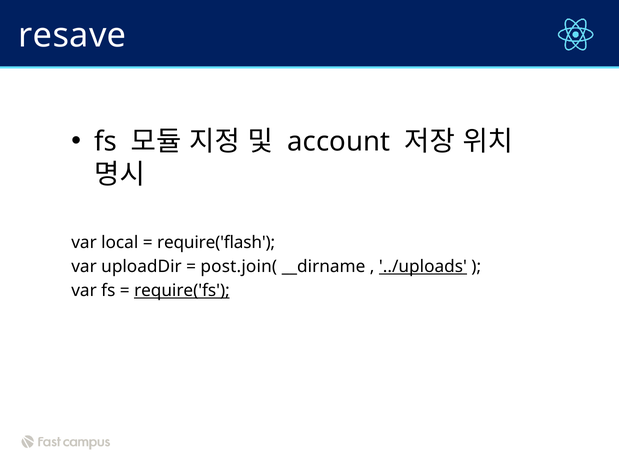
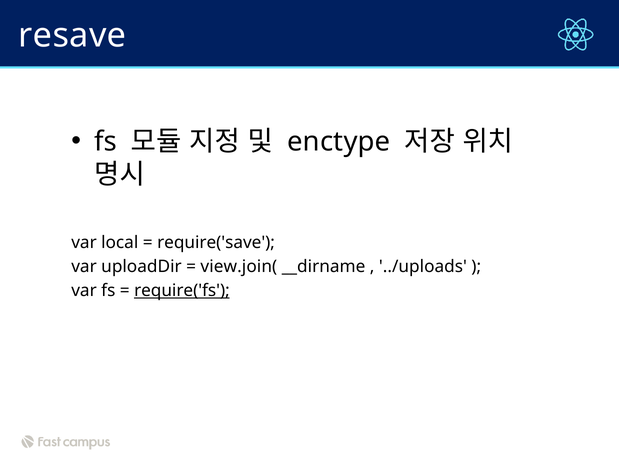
account: account -> enctype (339, 142)
require('flash: require('flash -> require('save (216, 243)
post.join(: post.join( -> view.join( (239, 267)
../uploads underline: present -> none (423, 267)
